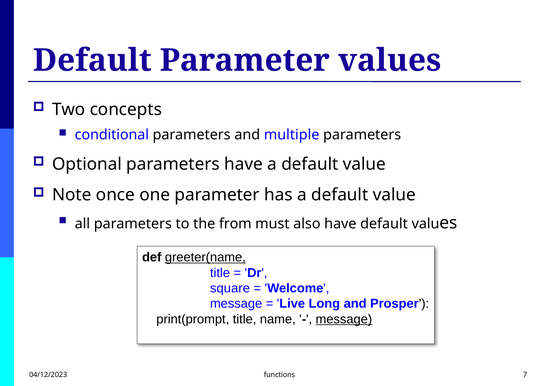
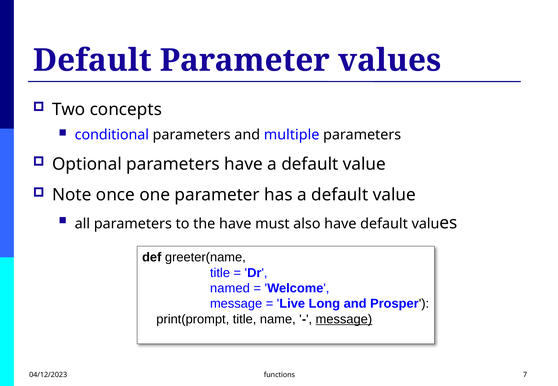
the from: from -> have (235, 224)
greeter(name underline: present -> none (205, 258)
square: square -> named (230, 288)
